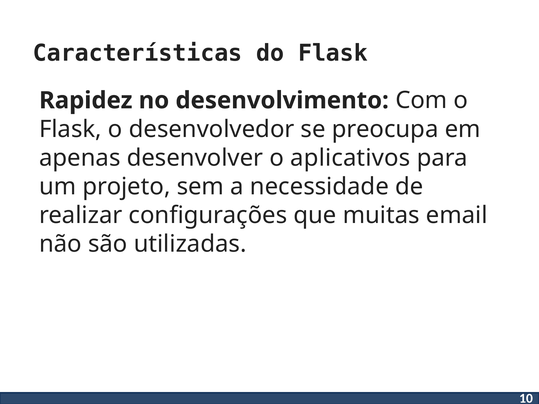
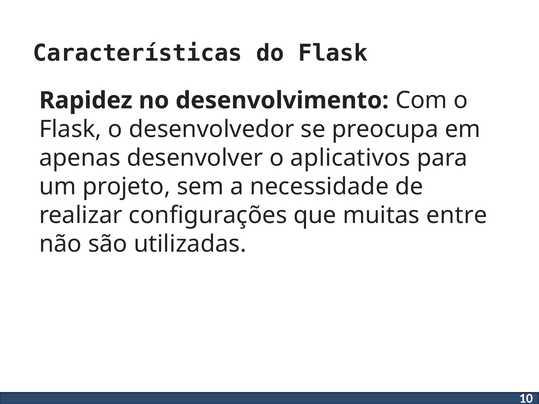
email: email -> entre (457, 215)
